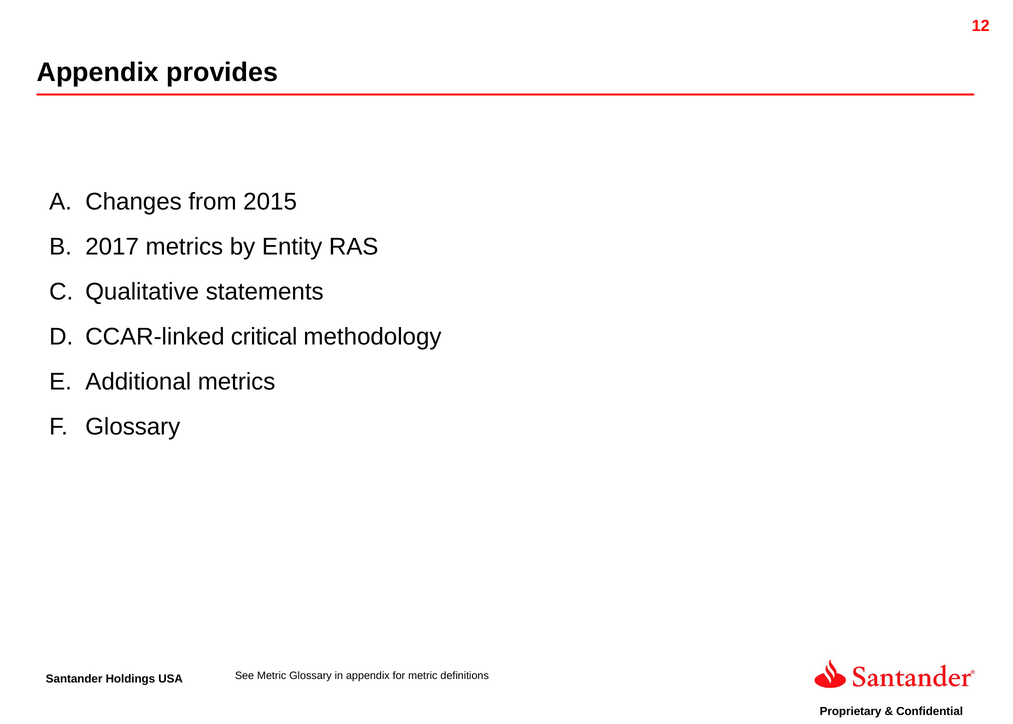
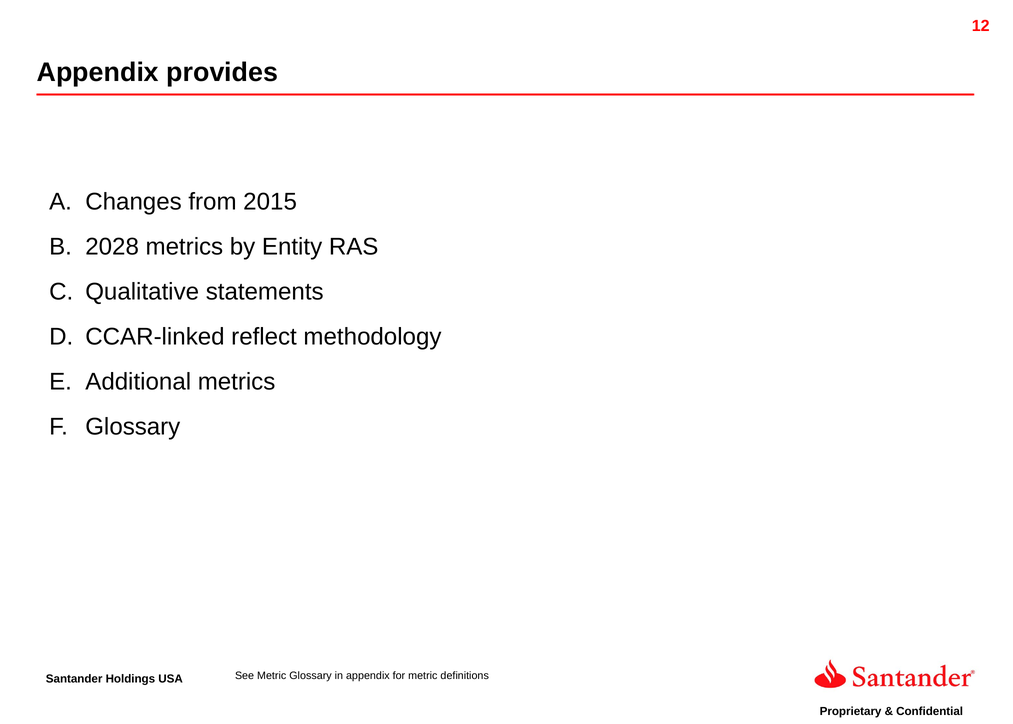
2017: 2017 -> 2028 (112, 247)
critical: critical -> reflect (264, 337)
